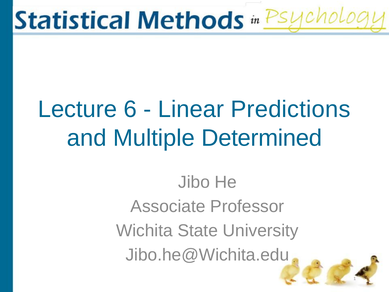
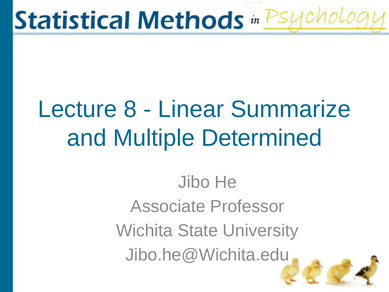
6: 6 -> 8 (130, 109)
Predictions: Predictions -> Summarize (291, 109)
